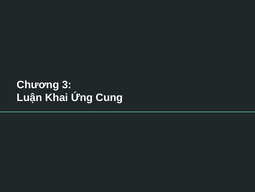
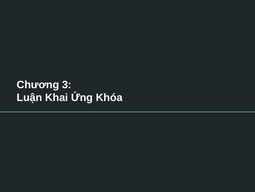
Cung: Cung -> Khóa (109, 97)
